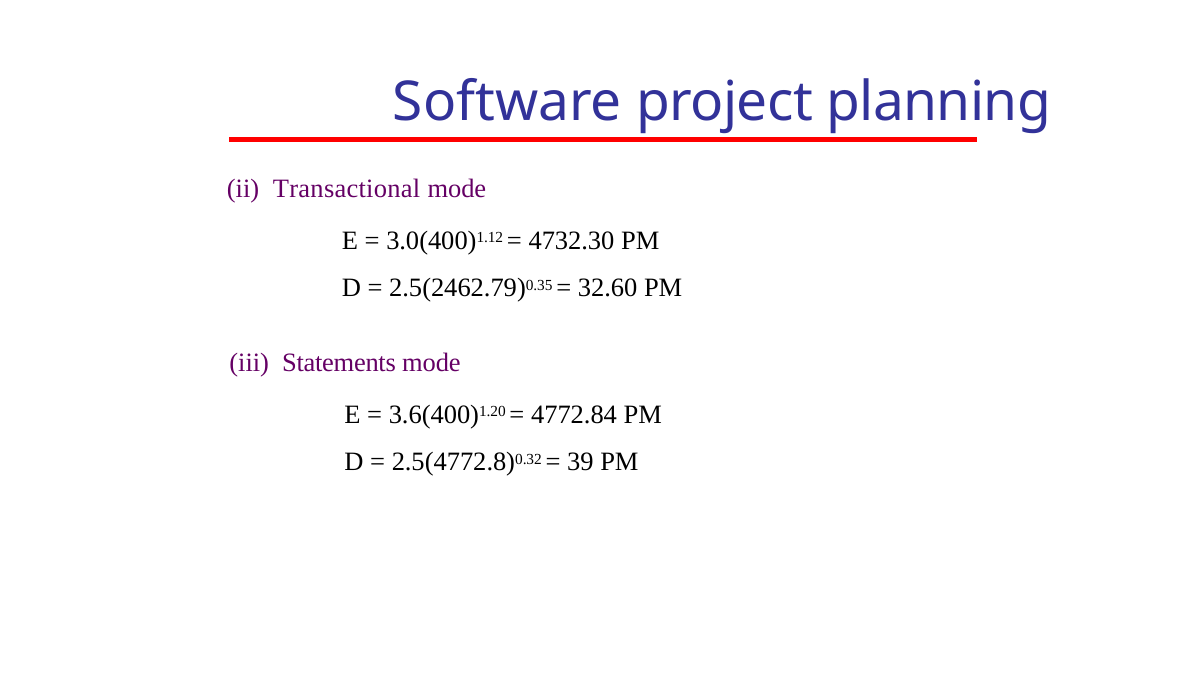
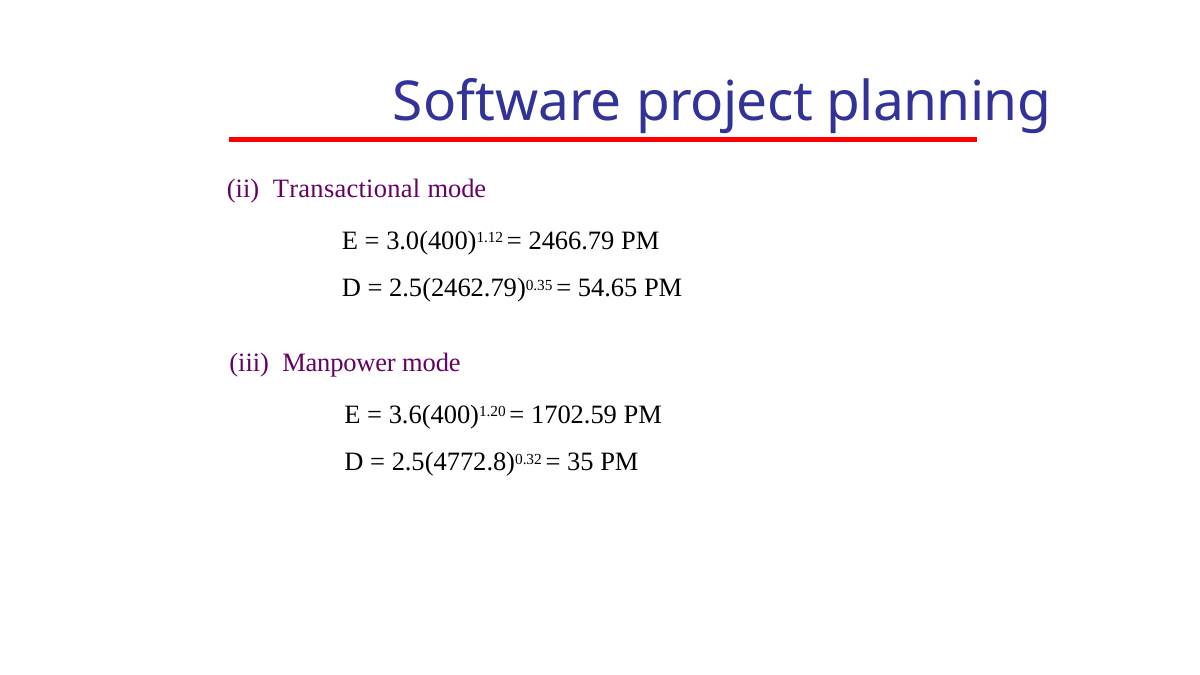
4732.30: 4732.30 -> 2466.79 (571, 241)
32.60: 32.60 -> 54.65 (608, 288)
Statements: Statements -> Manpower (339, 363)
4772.84: 4772.84 -> 1702.59 (574, 414)
39: 39 -> 35 (580, 462)
